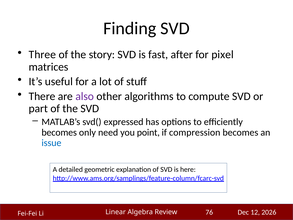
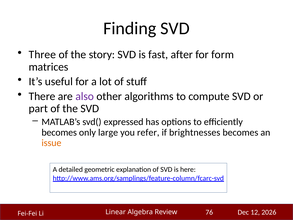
pixel: pixel -> form (223, 55)
need: need -> large (108, 132)
point: point -> refer (148, 132)
compression: compression -> brightnesses (195, 132)
issue colour: blue -> orange (51, 143)
